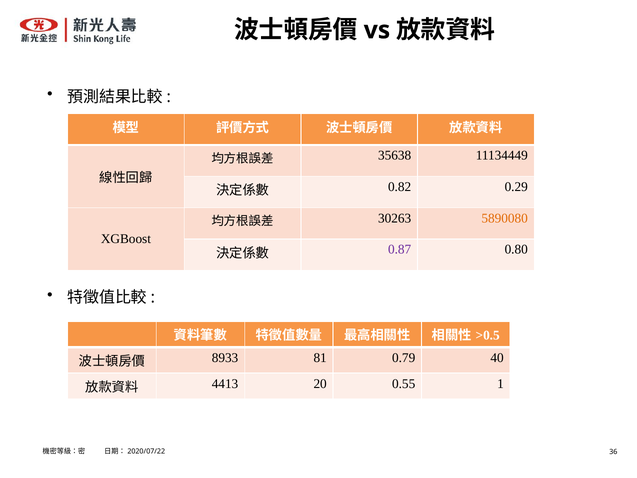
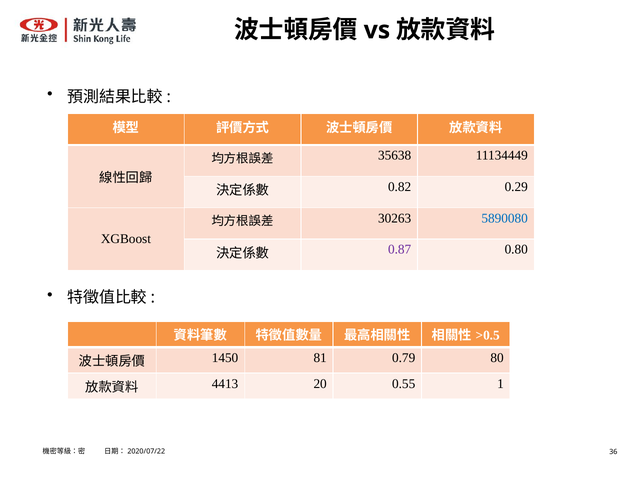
5890080 colour: orange -> blue (505, 218)
8933: 8933 -> 1450 (225, 358)
40: 40 -> 80 (497, 358)
